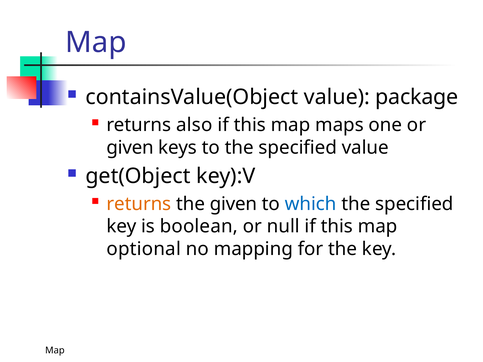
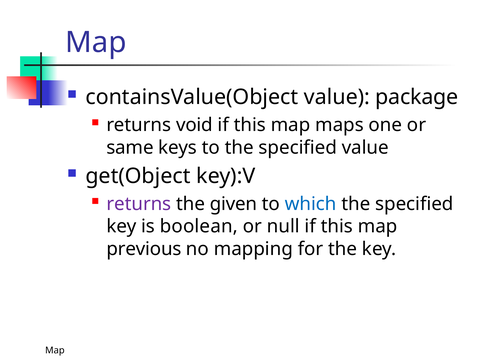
also: also -> void (194, 125)
given: given -> same (130, 148)
returns colour: orange -> purple (139, 204)
optional: optional -> previous (144, 249)
